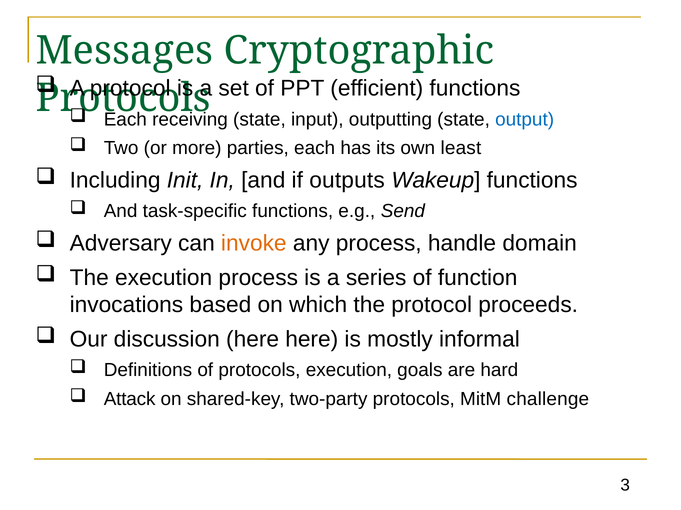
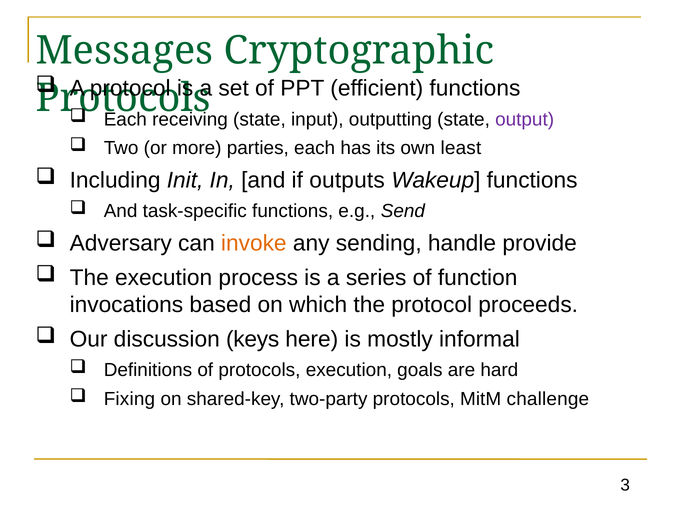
output colour: blue -> purple (525, 119)
any process: process -> sending (379, 244)
domain: domain -> provide (540, 244)
discussion here: here -> keys (253, 340)
Attack: Attack -> Fixing (129, 399)
